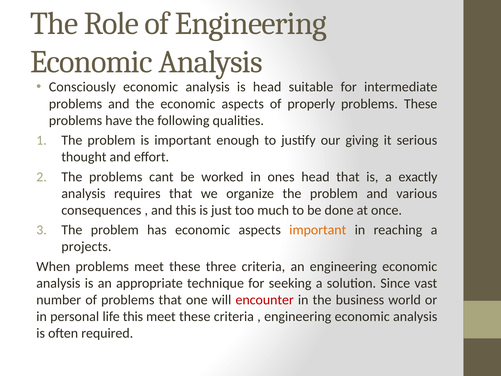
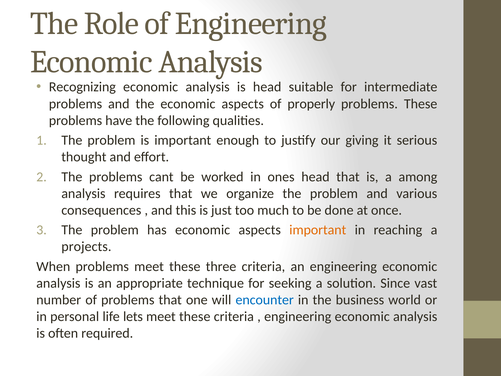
Consciously: Consciously -> Recognizing (82, 87)
exactly: exactly -> among (418, 177)
encounter colour: red -> blue (265, 300)
life this: this -> lets (133, 316)
